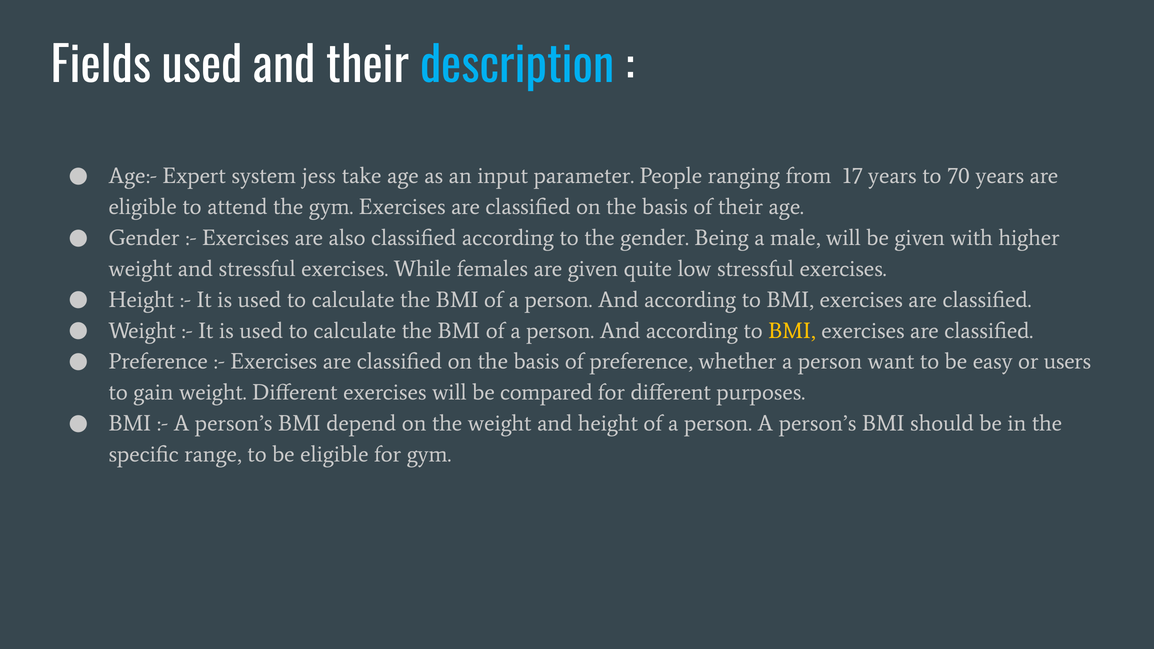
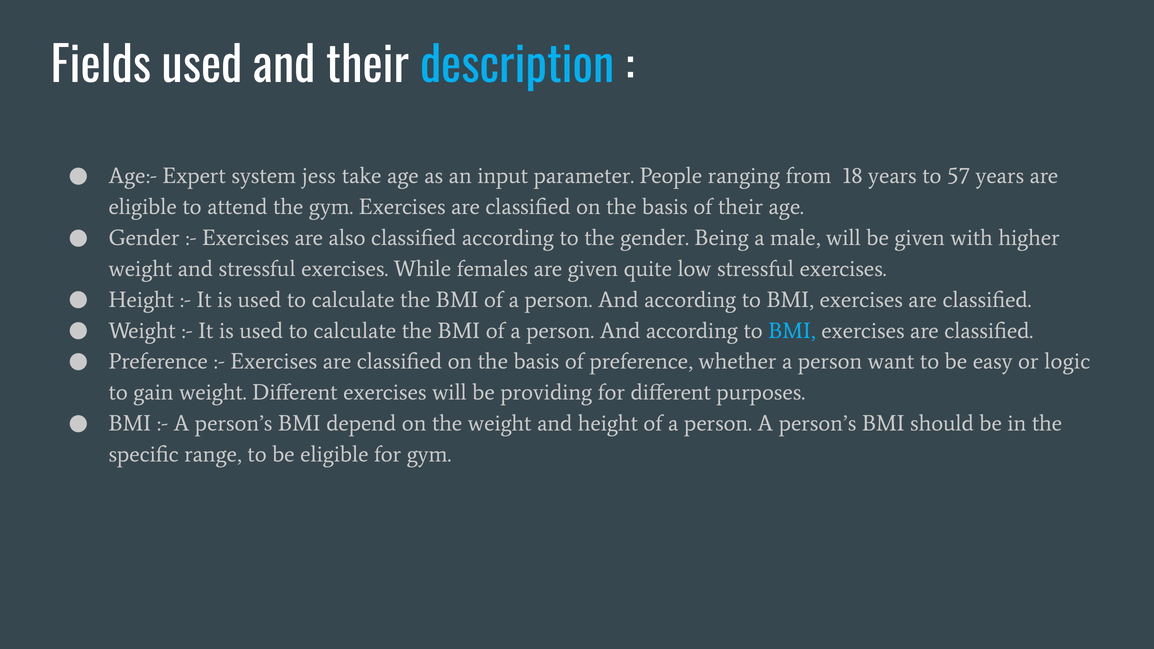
17: 17 -> 18 (853, 176)
70: 70 -> 57 (958, 176)
BMI colour: yellow -> light blue (792, 331)
users: users -> logic (1067, 362)
compared: compared -> providing (546, 393)
